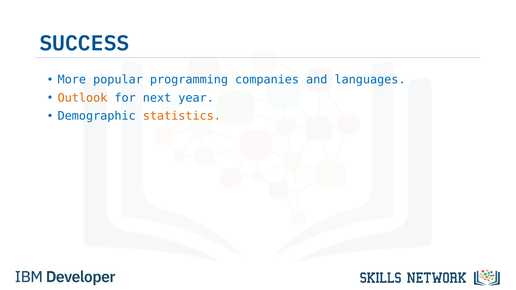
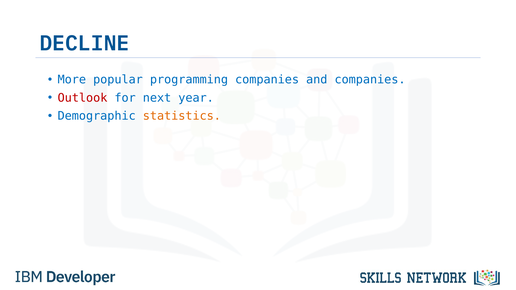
SUCCESS: SUCCESS -> DECLINE (84, 43)
and languages: languages -> companies (370, 80)
Outlook colour: orange -> red (83, 98)
